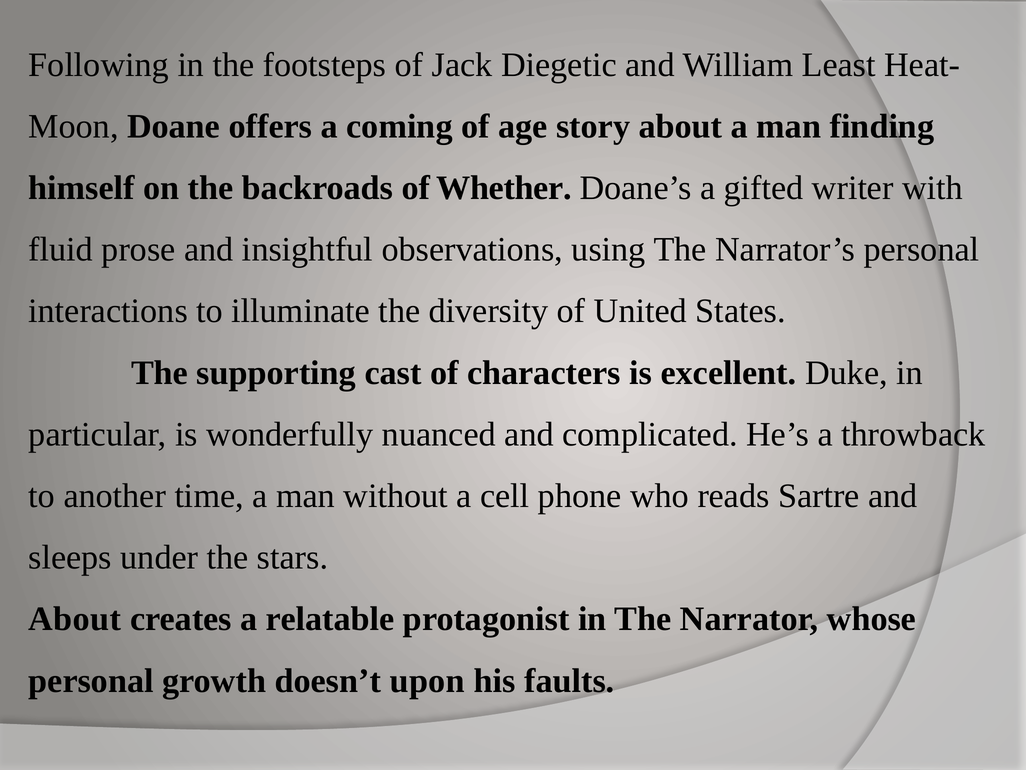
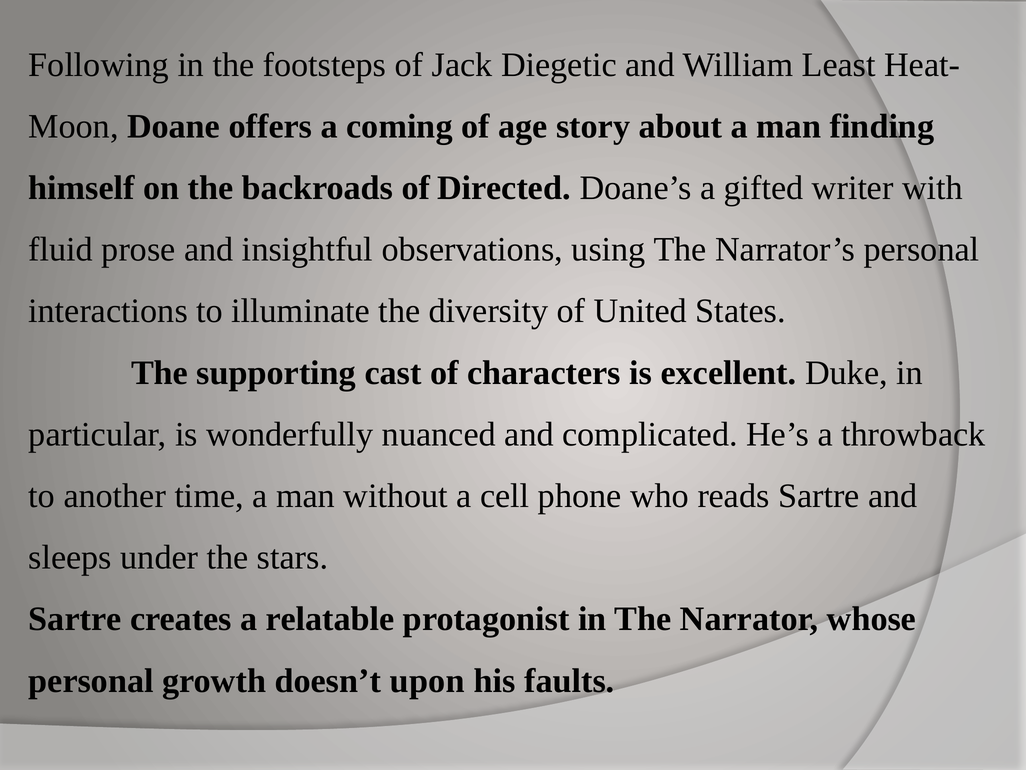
Whether: Whether -> Directed (504, 188)
About: About -> Sartre (75, 619)
